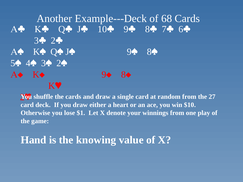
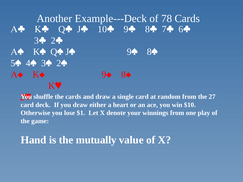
68: 68 -> 78 (167, 19)
knowing: knowing -> mutually (96, 140)
